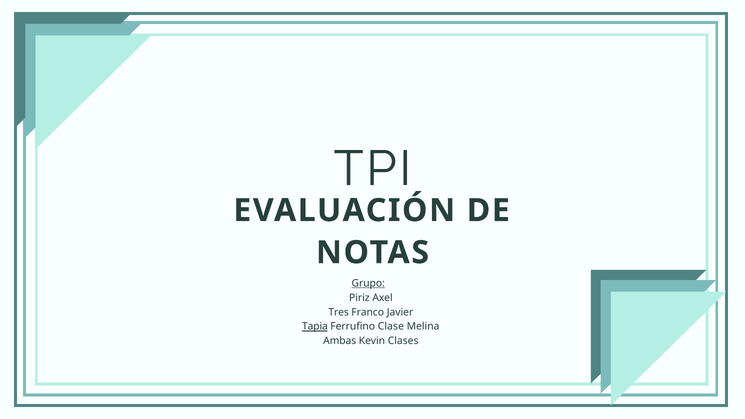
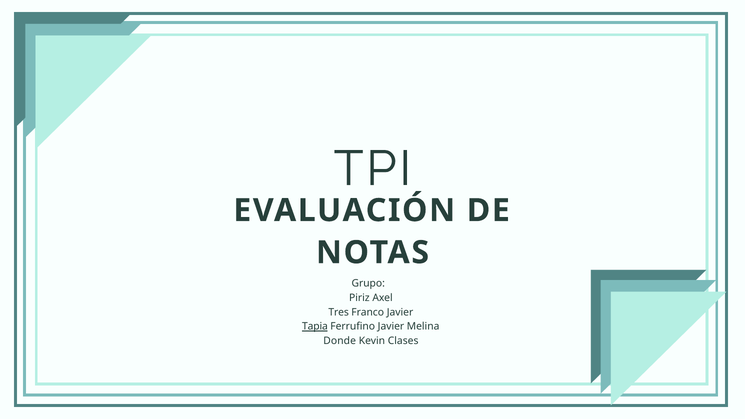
Grupo underline: present -> none (368, 283)
Ferrufino Clase: Clase -> Javier (391, 327)
Ambas: Ambas -> Donde (340, 341)
